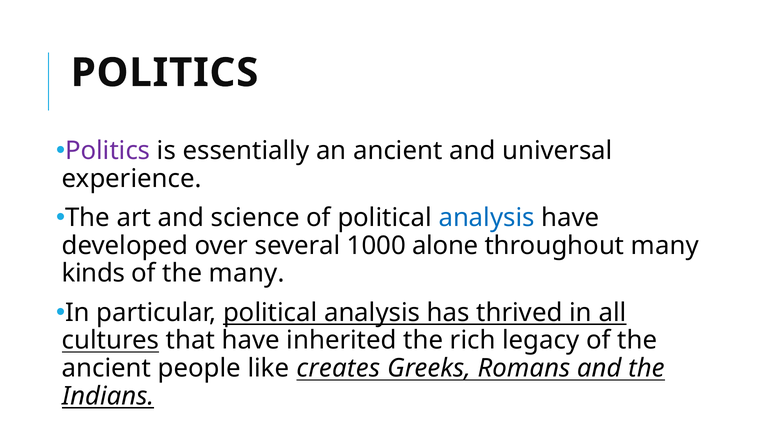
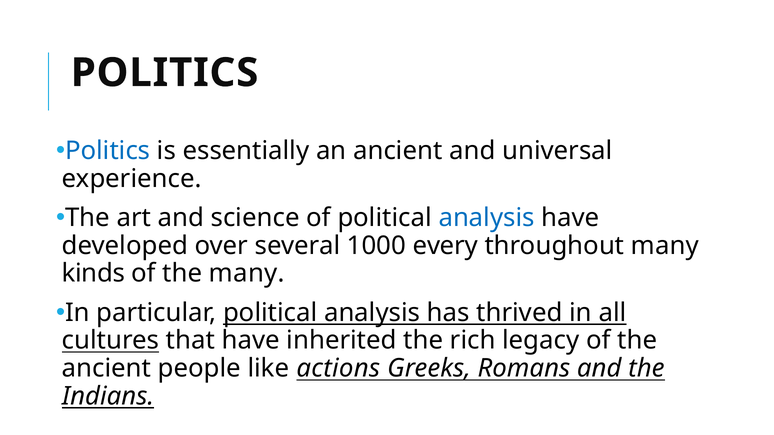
Politics colour: purple -> blue (108, 151)
alone: alone -> every (445, 246)
creates: creates -> actions (338, 369)
